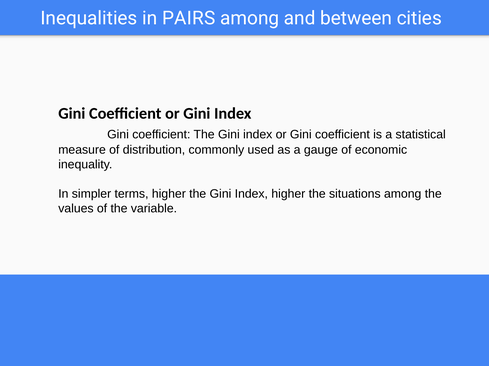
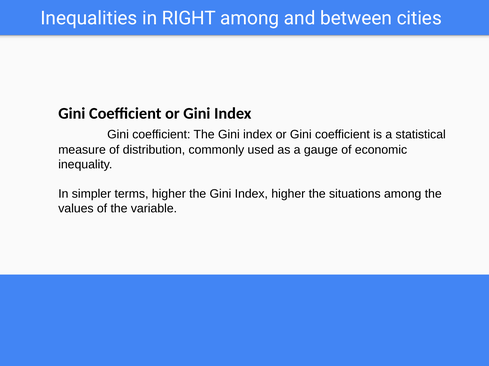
PAIRS: PAIRS -> RIGHT (189, 18)
